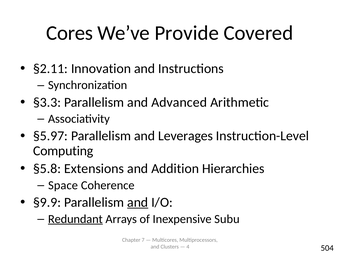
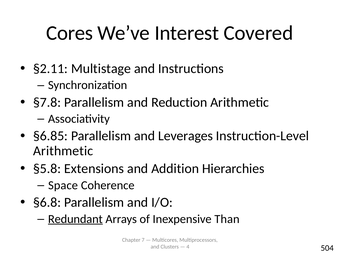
Provide: Provide -> Interest (187, 33)
Innovation: Innovation -> Multistage (101, 69)
§3.3: §3.3 -> §7.8 (47, 102)
Advanced: Advanced -> Reduction (179, 102)
§5.97: §5.97 -> §6.85 (51, 136)
Computing: Computing -> Arithmetic (63, 151)
§9.9: §9.9 -> §6.8 (47, 202)
and underline: present -> none (138, 202)
Subu: Subu -> Than (227, 219)
